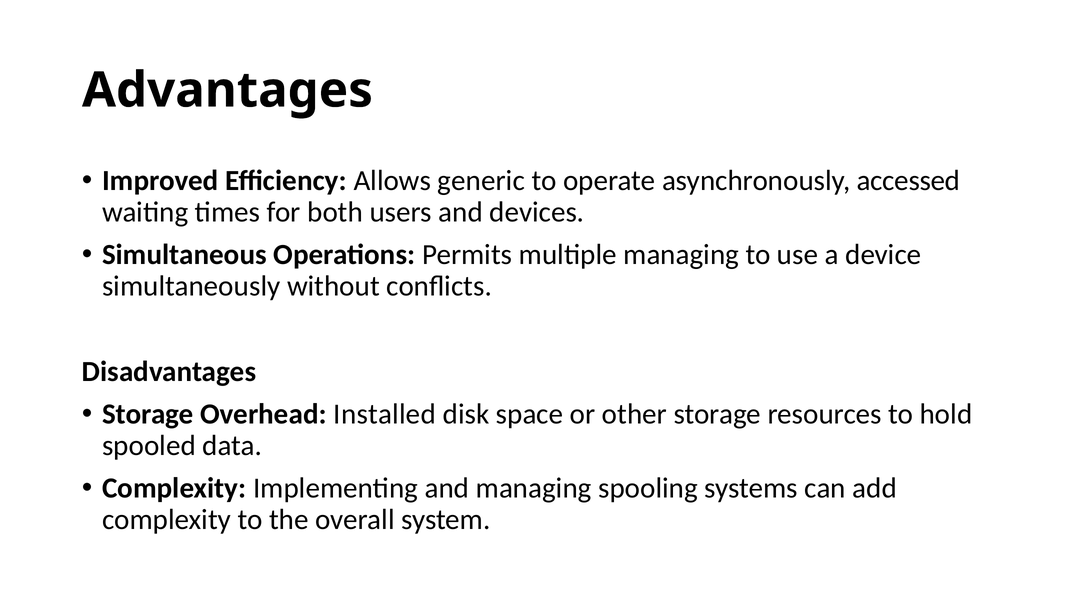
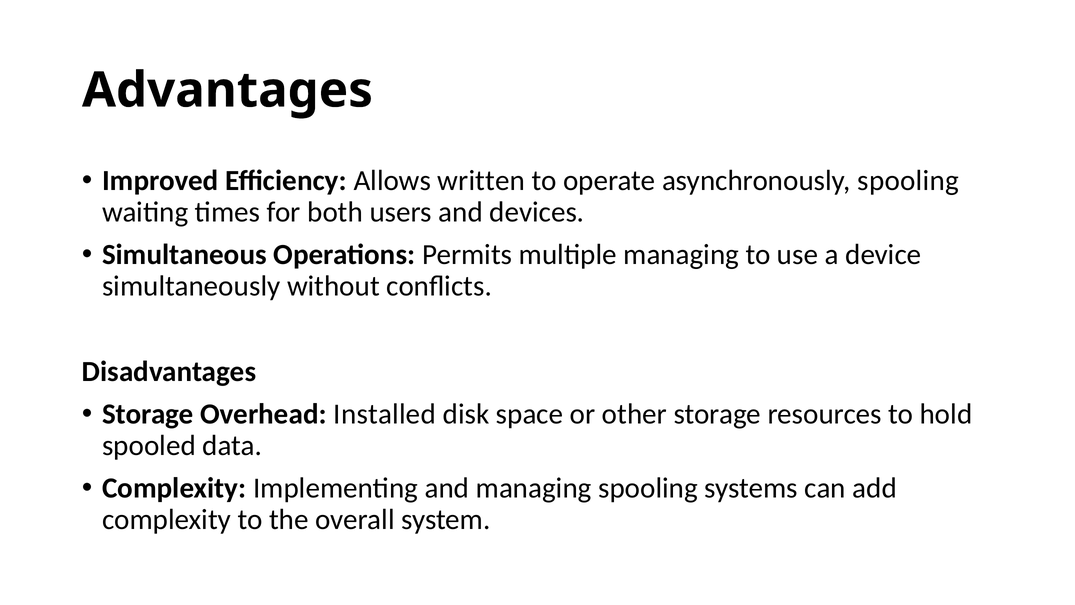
generic: generic -> written (481, 181)
asynchronously accessed: accessed -> spooling (908, 181)
